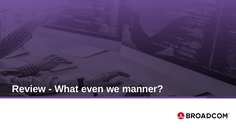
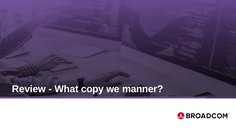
even: even -> copy (92, 89)
